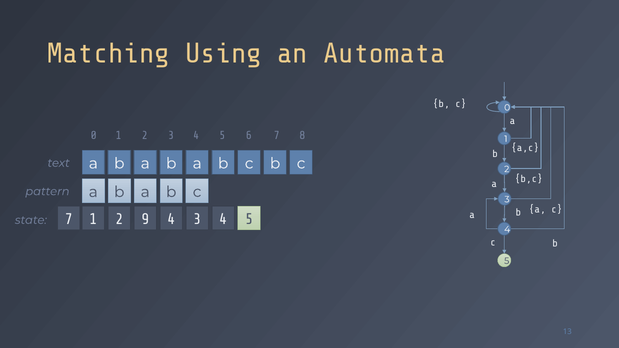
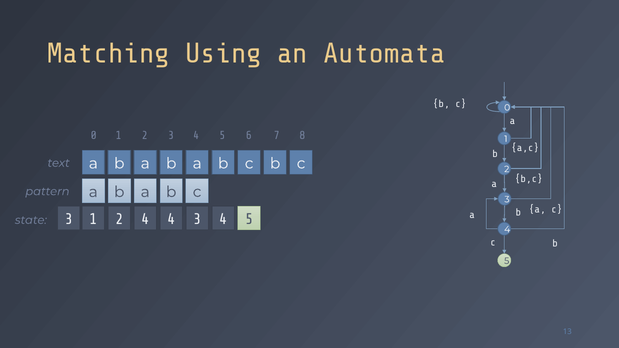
2 9: 9 -> 4 (145, 219)
state 7: 7 -> 3 (69, 219)
